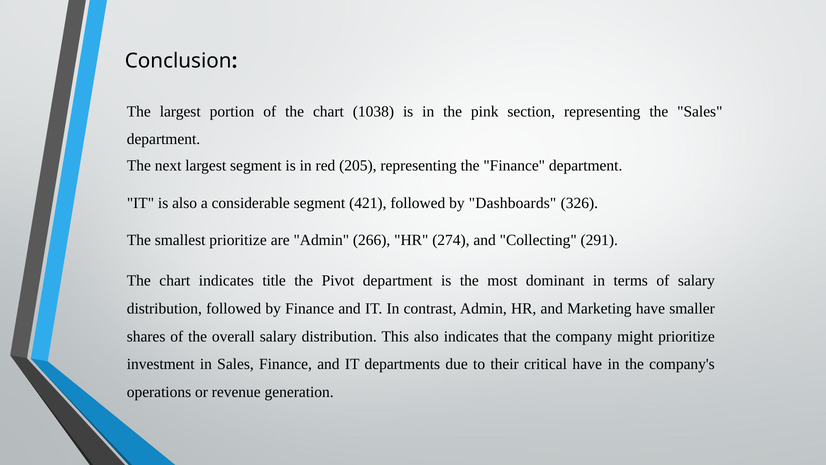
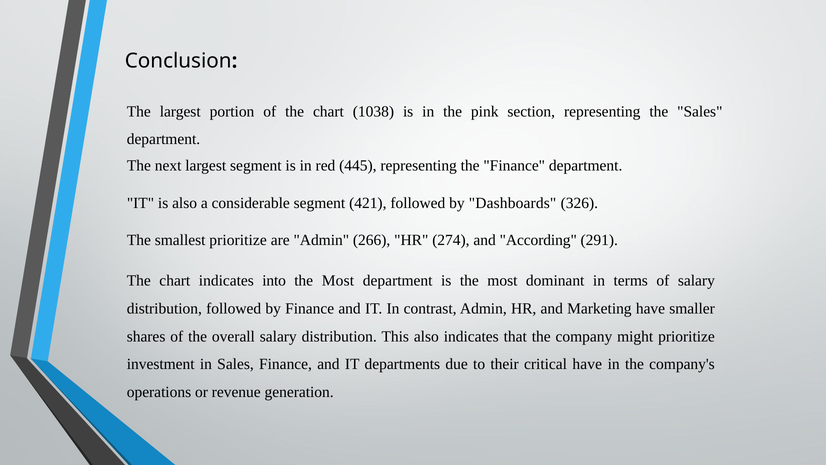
205: 205 -> 445 (358, 166)
Collecting: Collecting -> According (538, 240)
title: title -> into (274, 280)
Pivot: Pivot -> Most (338, 280)
